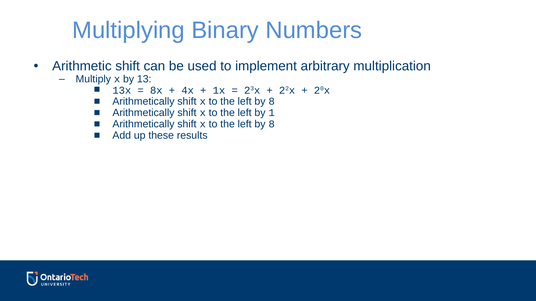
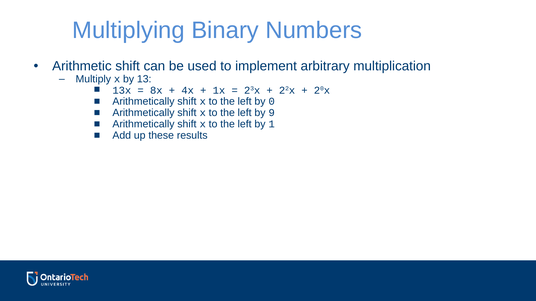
8: 8 -> 0 (272, 102)
1: 1 -> 9 (272, 113)
8: 8 -> 1 (272, 124)
